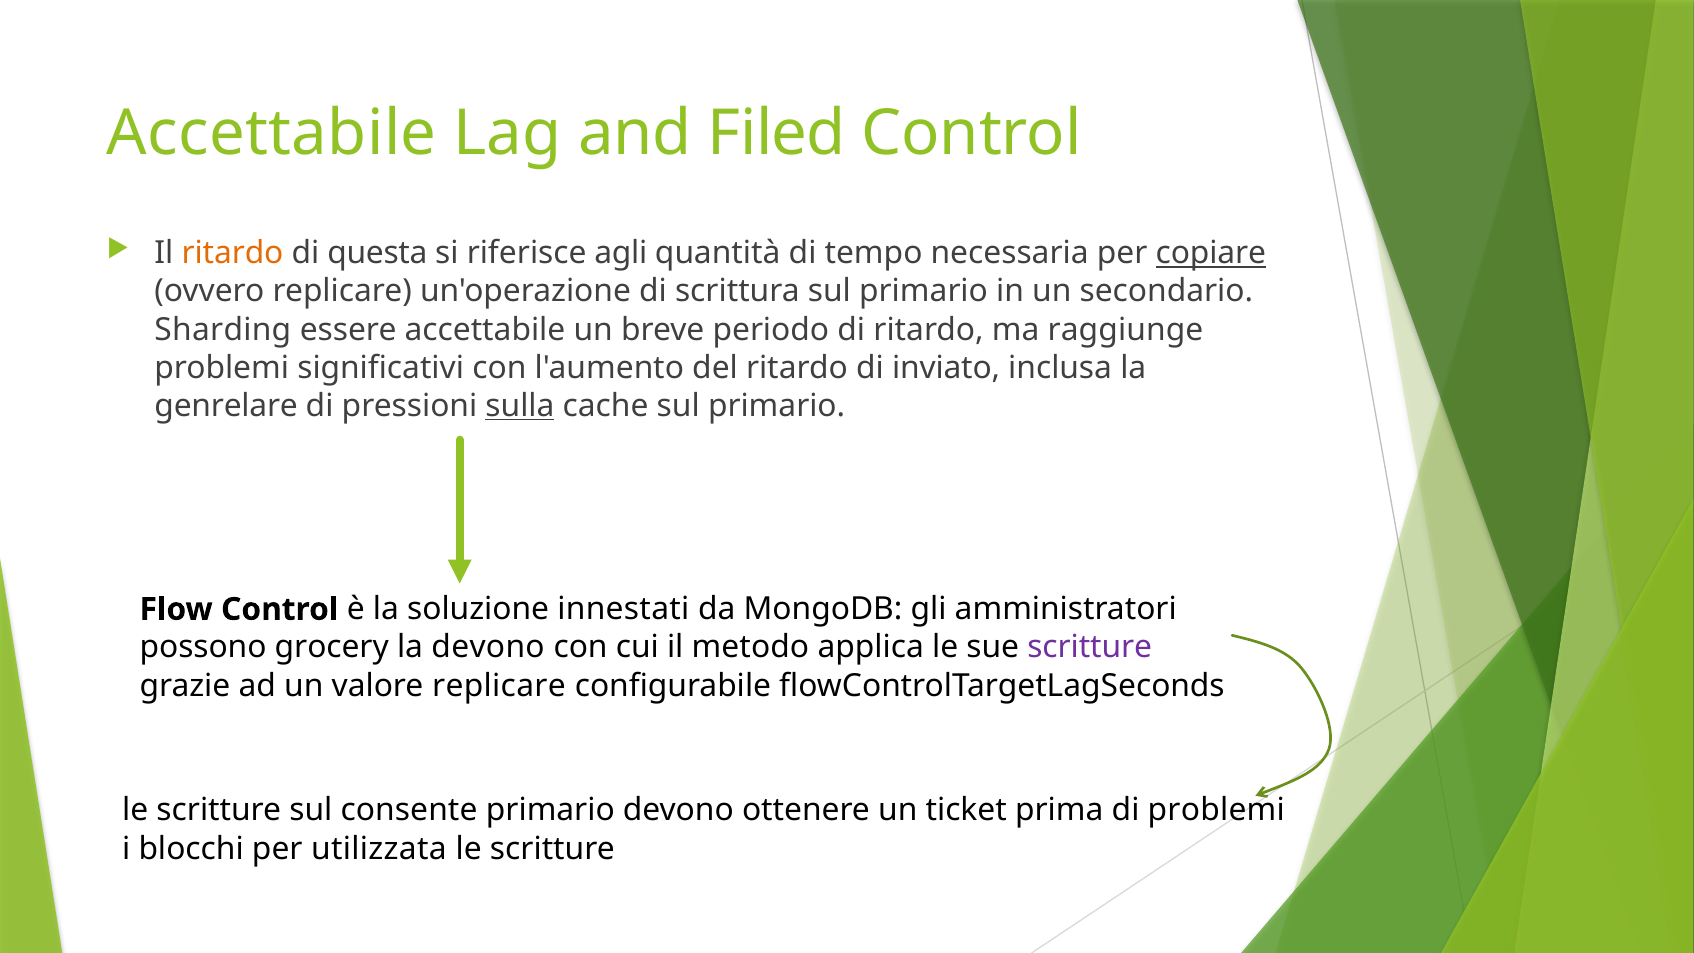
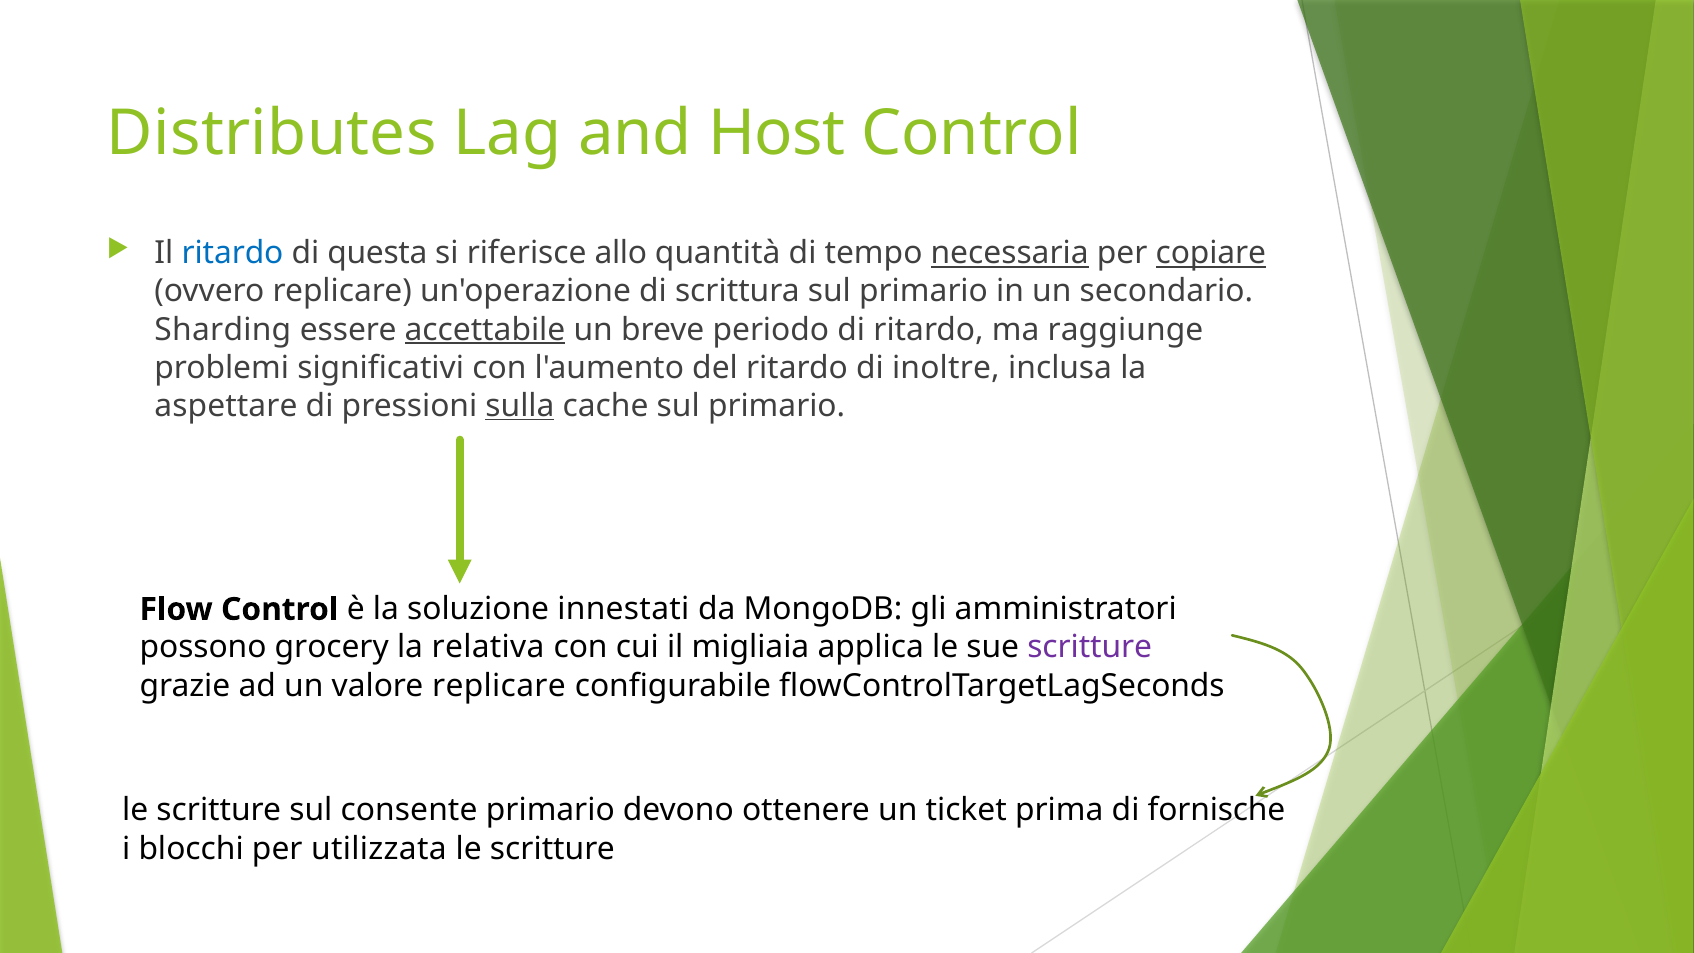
Accettabile: Accettabile -> Distributes (272, 134)
Filed: Filed -> Host (777, 134)
ritardo colour: orange -> blue (232, 253)
agli: agli -> allo (621, 253)
necessaria underline: none -> present (1010, 253)
accettabile underline: none -> present (485, 330)
inviato: inviato -> inoltre (946, 368)
genrelare: genrelare -> aspettare (226, 406)
la devono: devono -> relativa (488, 647)
metodo: metodo -> migliaia (750, 647)
di problemi: problemi -> fornische (1216, 810)
